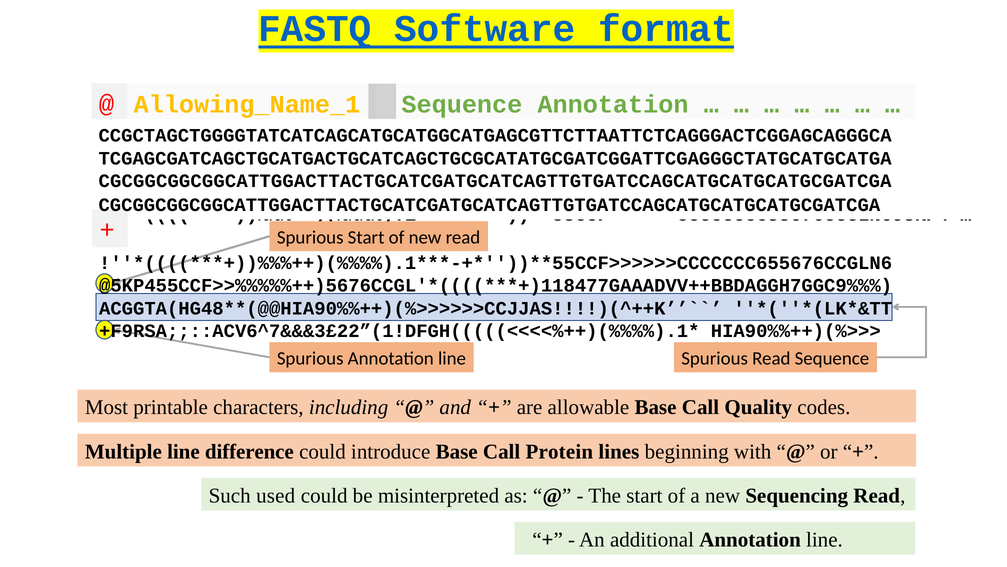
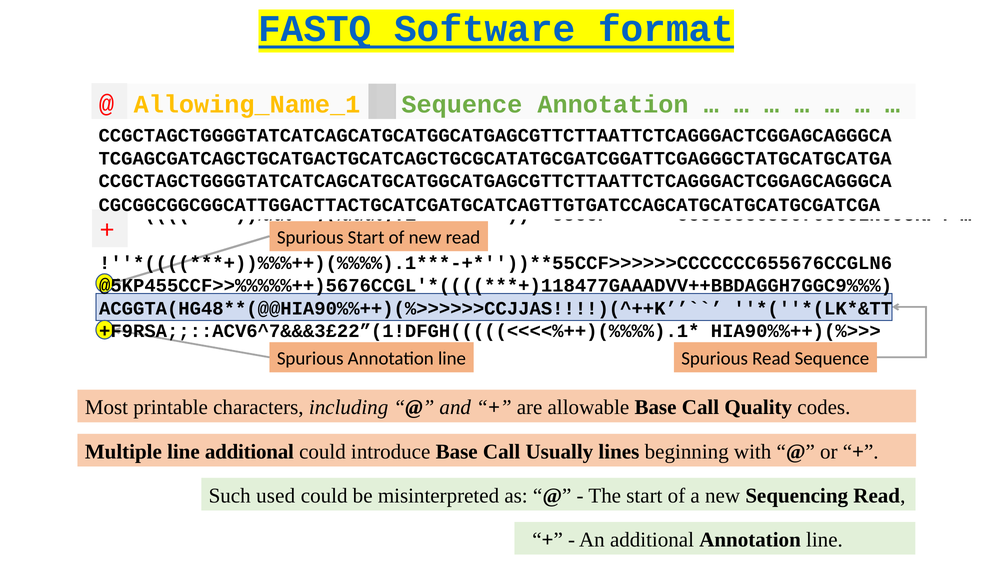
CGCGGCGGCGGCATTGGACTTACTGCATCGATGCATCAGTTGTGATCCAGCATGCATGCATGCGATCGA: CGCGGCGGCGGCATTGGACTTACTGCATCGATGCATCAGTTGTGATCCAGCATGCATGCATGCGATCGA -> CCGCTAGCTGGGGTATCATCAGCATGCATGGCATGAGCGTTCTTAATTCTCAGGGACTCGGAGCAGGGCA (495, 181)
line difference: difference -> additional (249, 451)
Protein: Protein -> Usually (559, 451)
